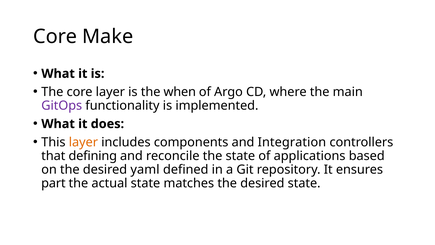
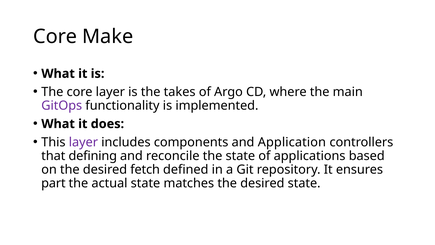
when: when -> takes (180, 92)
layer colour: orange -> purple (83, 142)
Integration: Integration -> Application (292, 142)
yaml: yaml -> fetch (145, 169)
